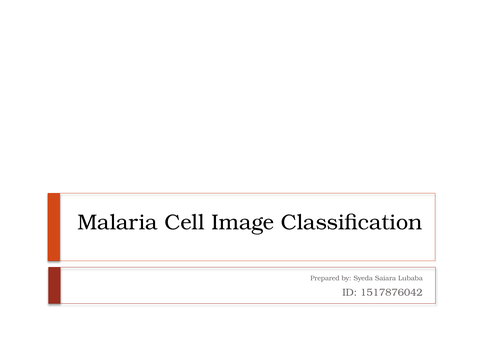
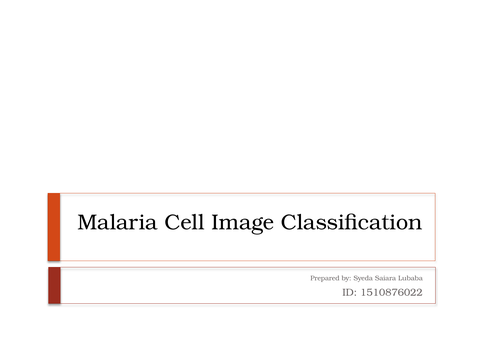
1517876042: 1517876042 -> 1510876022 (391, 293)
